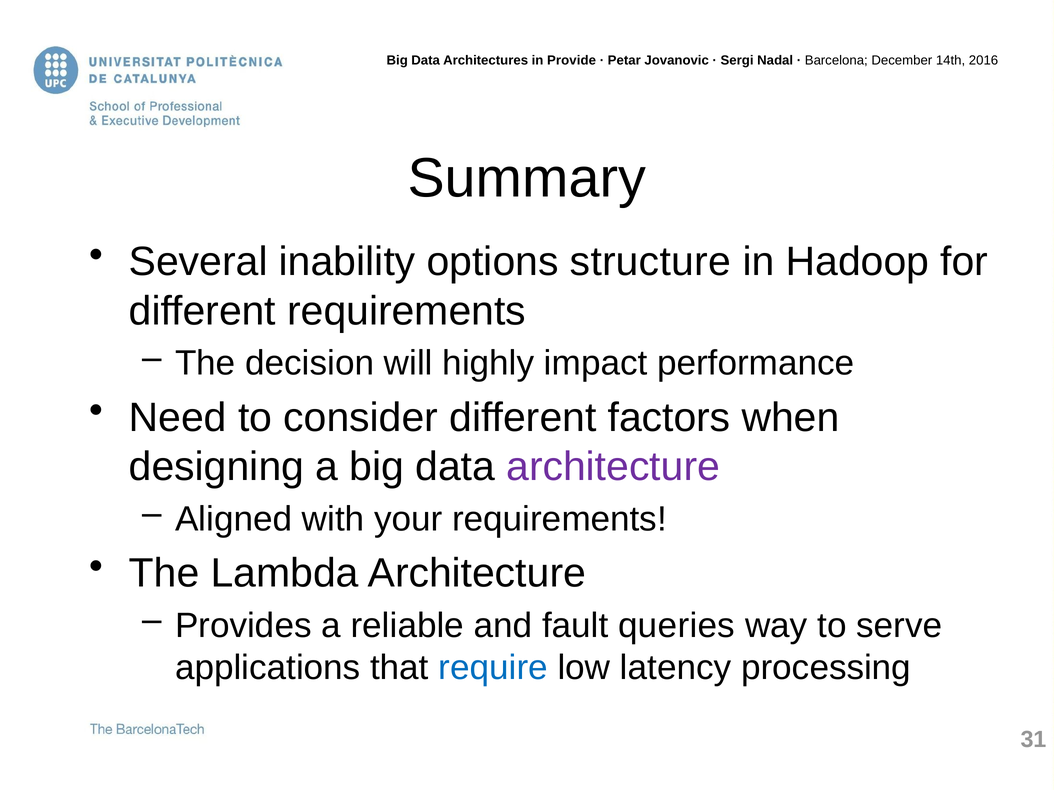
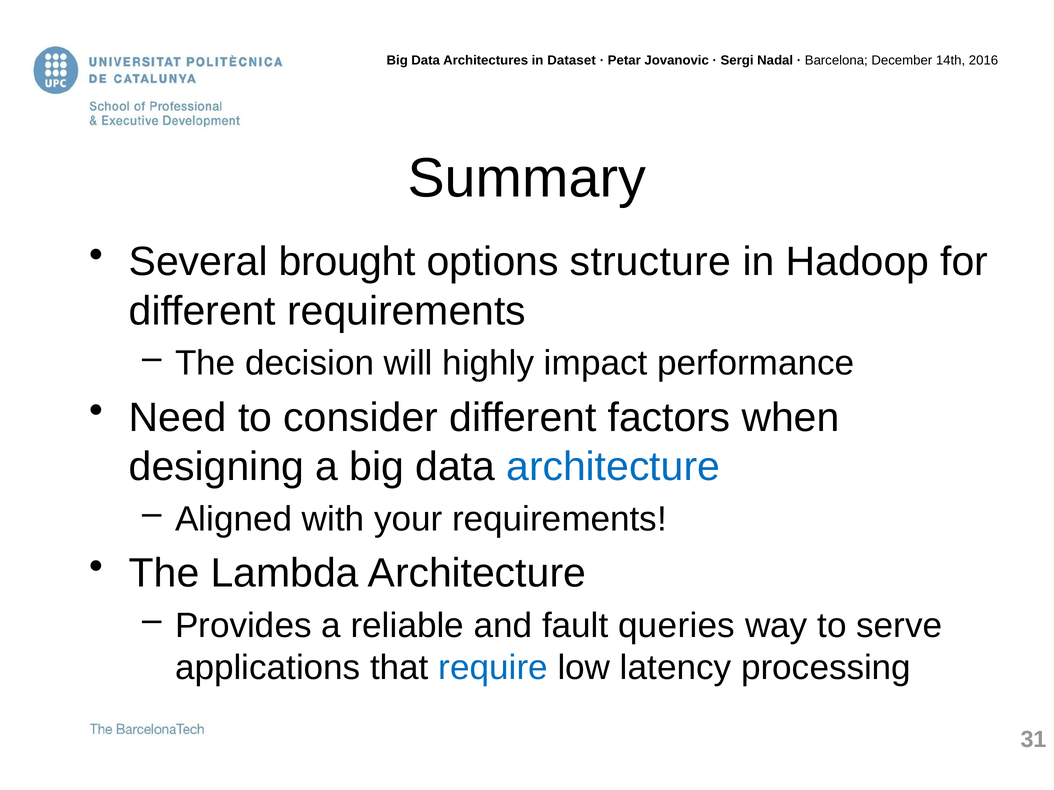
Provide: Provide -> Dataset (572, 61)
inability: inability -> brought (347, 262)
architecture colour: purple -> blue (613, 467)
